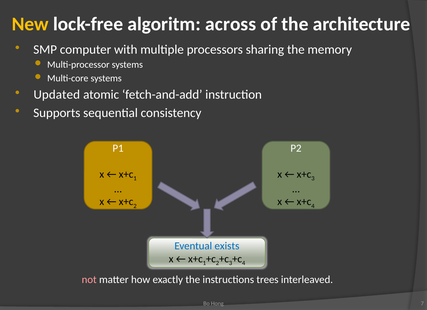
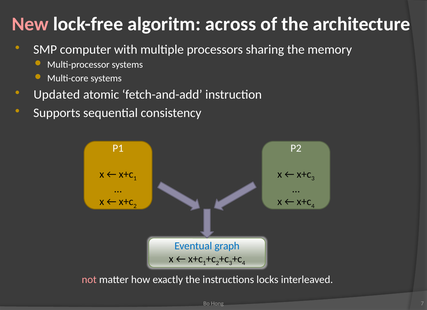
New colour: yellow -> pink (30, 24)
exists: exists -> graph (227, 247)
trees: trees -> locks (267, 280)
